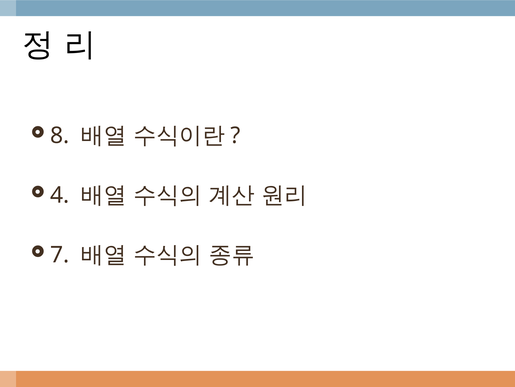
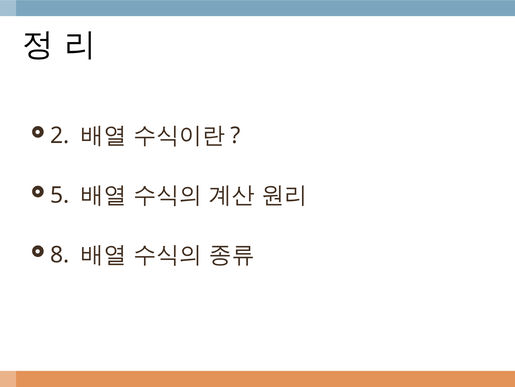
8: 8 -> 2 (60, 135)
4: 4 -> 5 (60, 195)
7: 7 -> 8 (60, 255)
